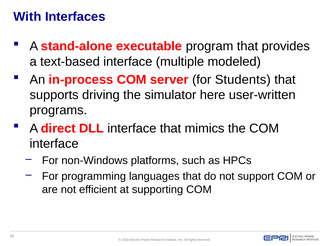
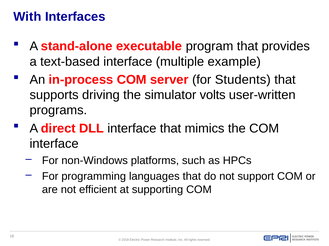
modeled: modeled -> example (234, 62)
here: here -> volts (213, 95)
